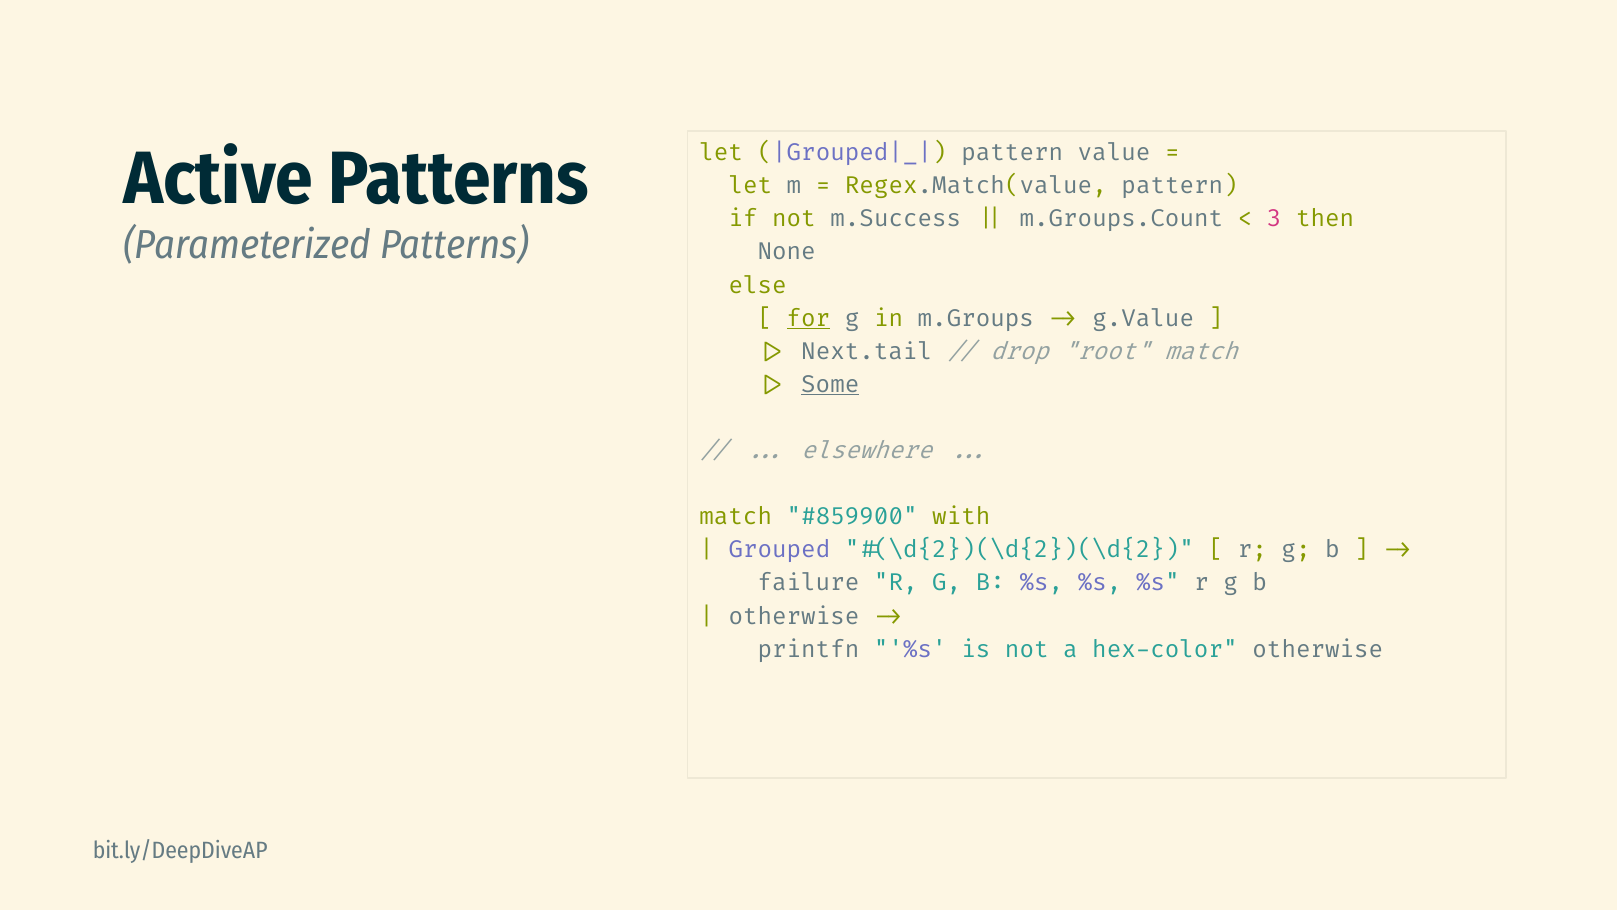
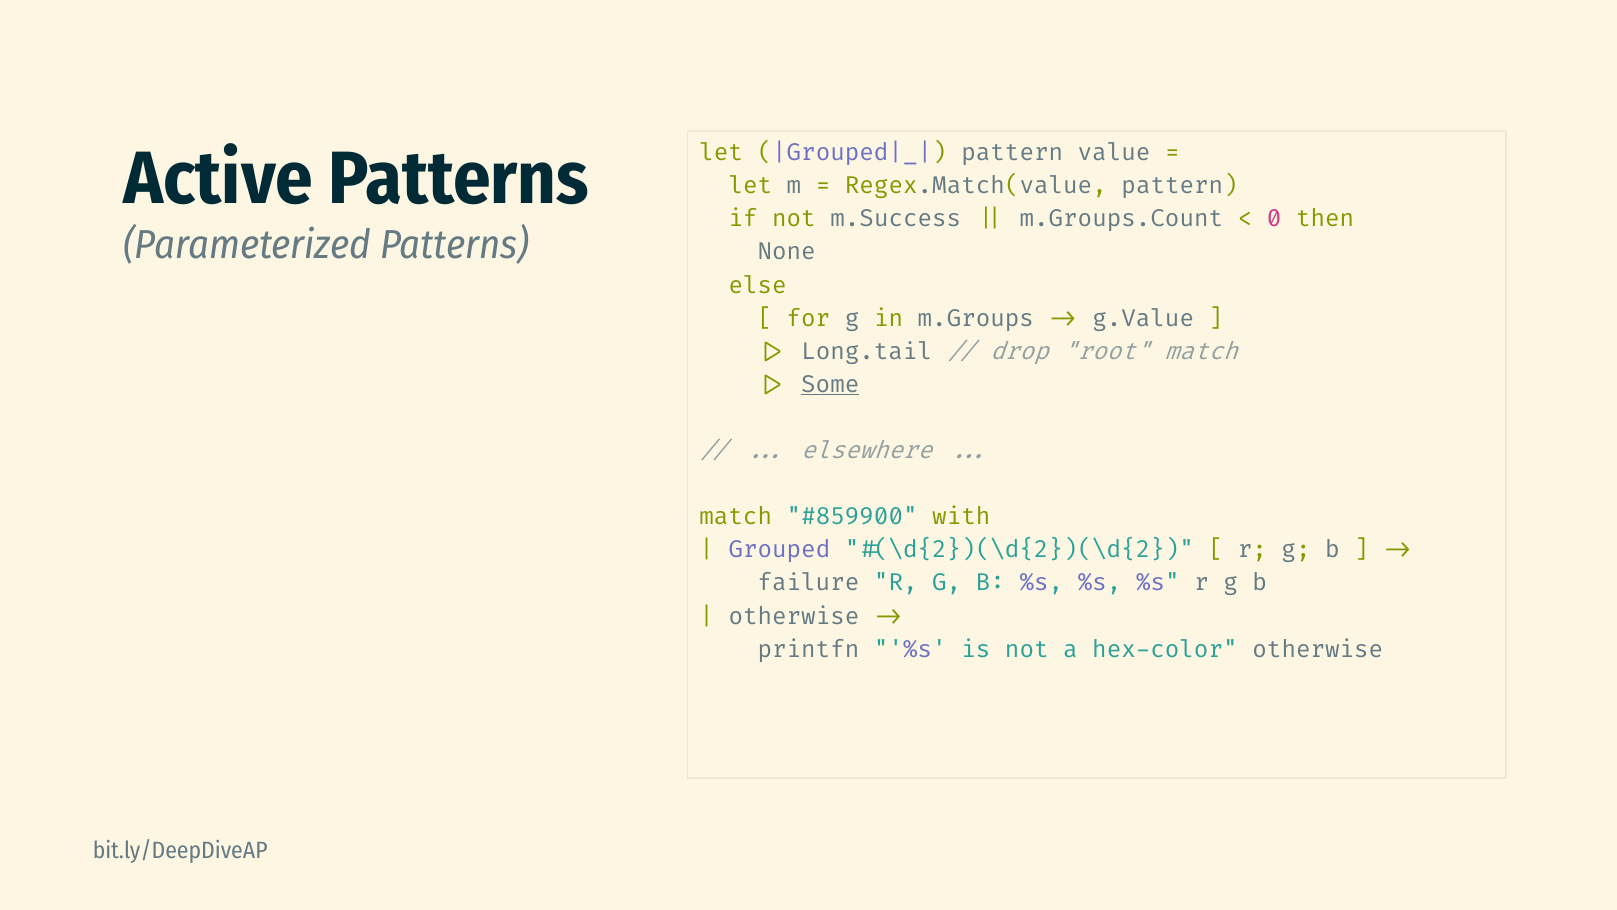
3: 3 -> 0 (1274, 219)
for underline: present -> none (808, 318)
Next.tail: Next.tail -> Long.tail (867, 351)
